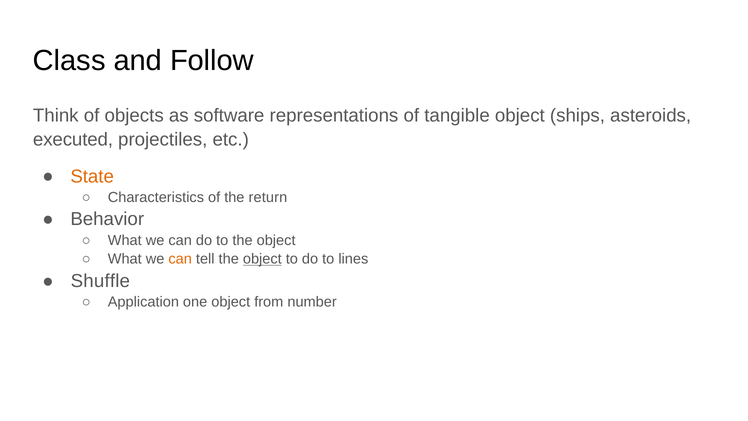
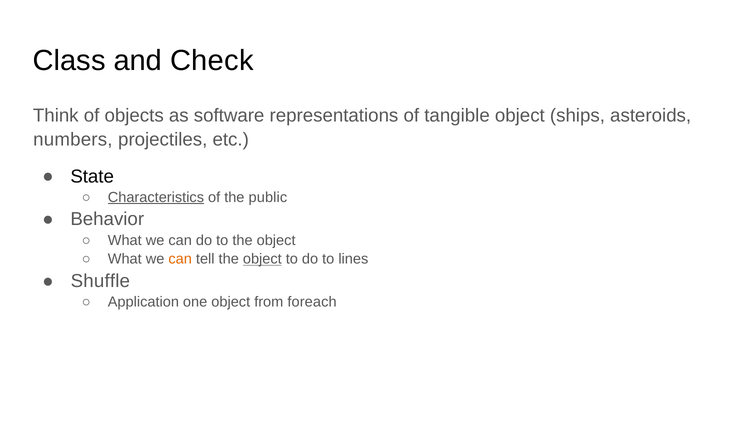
Follow: Follow -> Check (212, 61)
executed: executed -> numbers (73, 140)
State colour: orange -> black (92, 176)
Characteristics underline: none -> present (156, 197)
return: return -> public (268, 197)
number: number -> foreach (312, 302)
